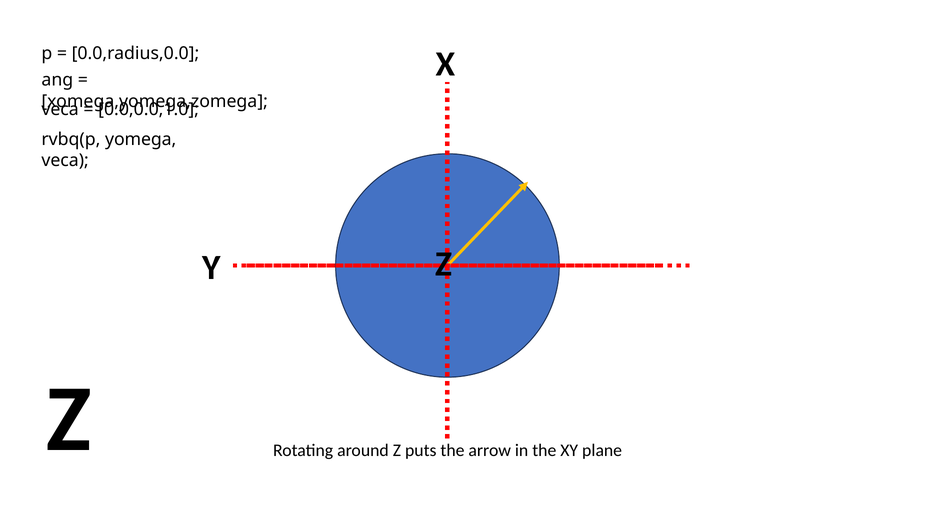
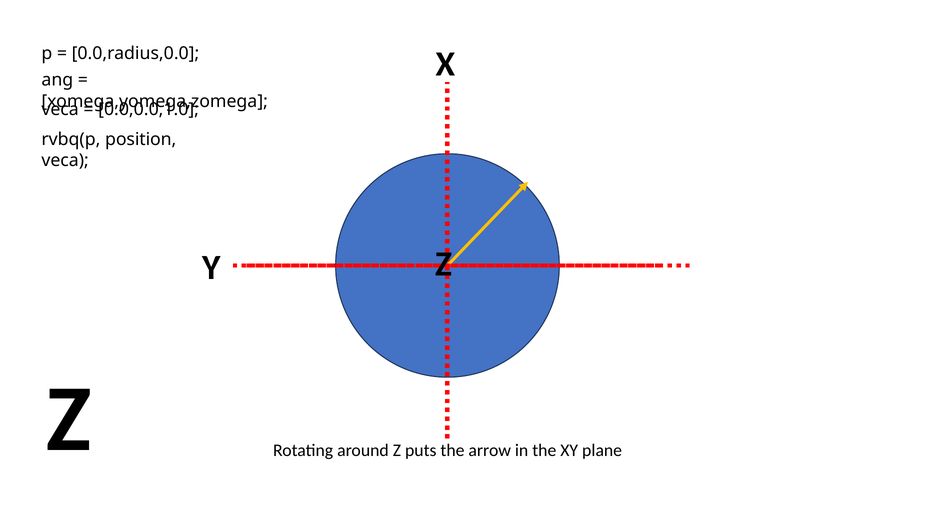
yomega: yomega -> position (141, 140)
